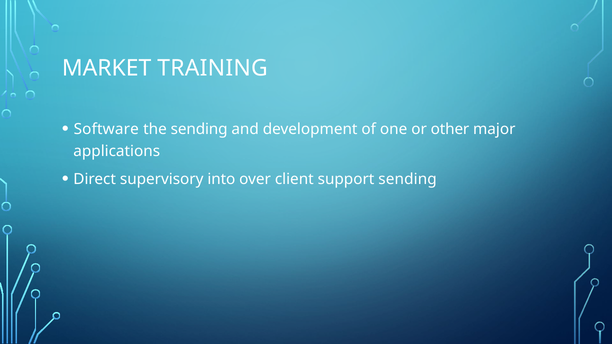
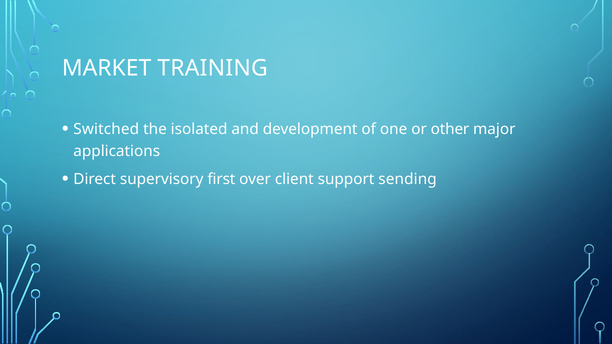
Software: Software -> Switched (106, 129)
the sending: sending -> isolated (199, 129)
into: into -> first (221, 180)
